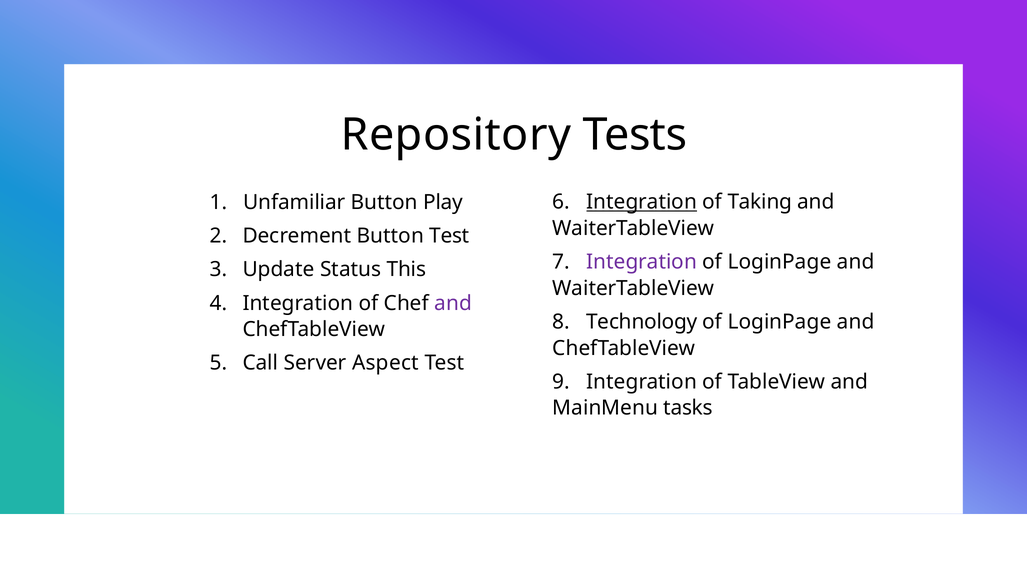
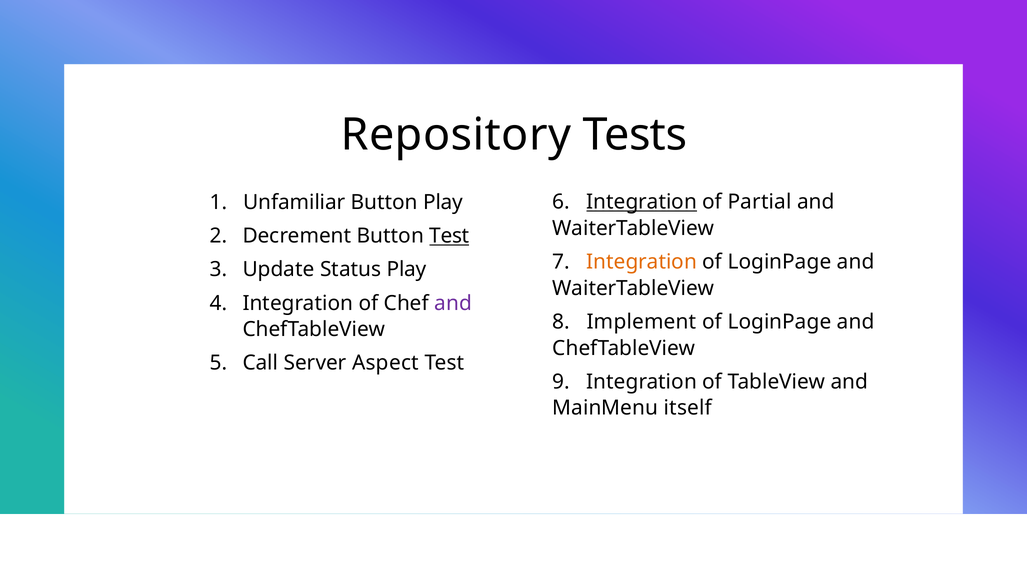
Taking: Taking -> Partial (760, 202)
Test underline: none -> present (449, 236)
Integration colour: purple -> orange (642, 262)
Status This: This -> Play (407, 269)
Technology: Technology -> Implement (642, 322)
tasks: tasks -> itself (688, 408)
